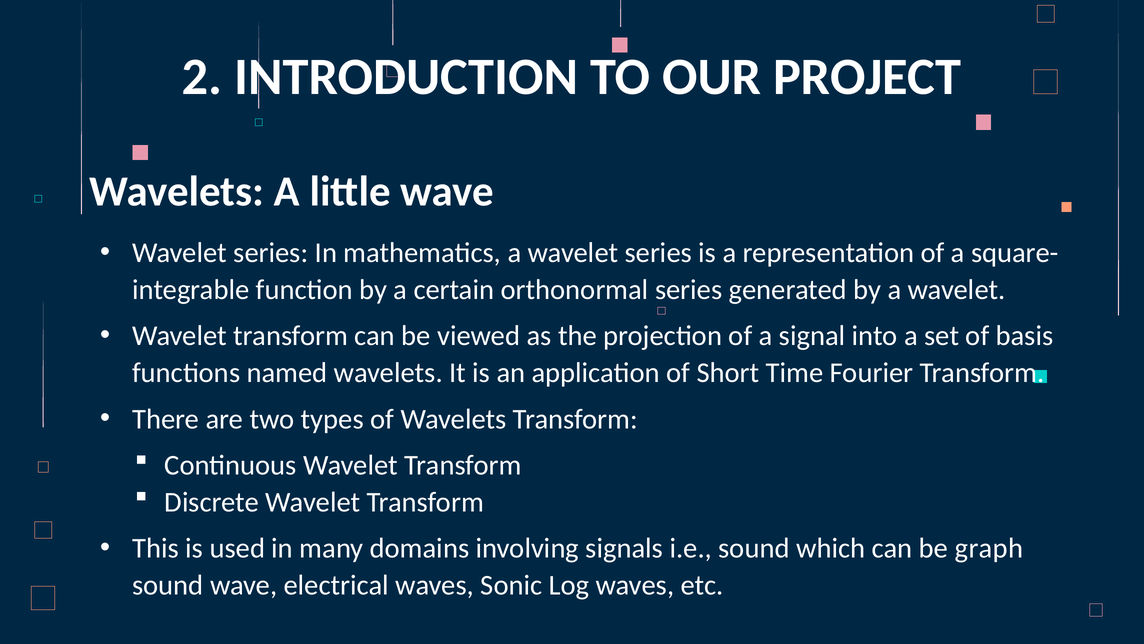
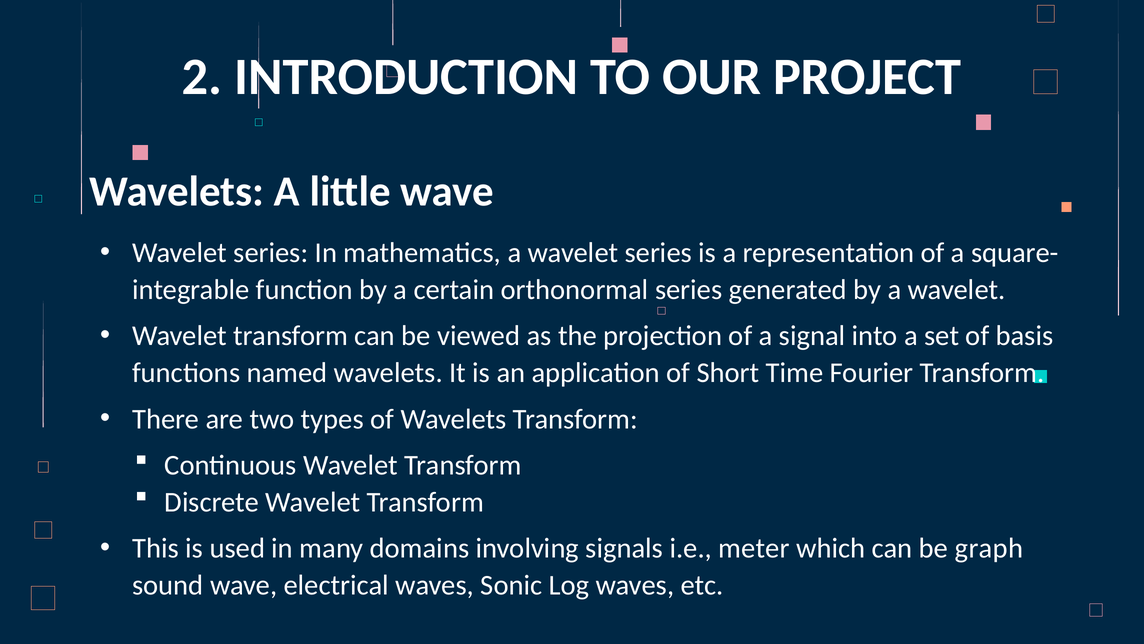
i.e sound: sound -> meter (754, 548)
